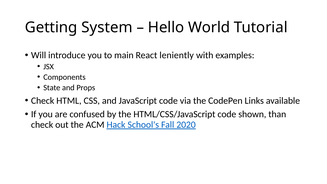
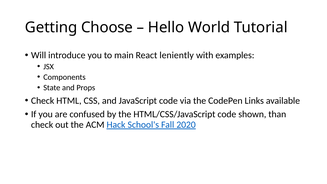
System: System -> Choose (107, 27)
